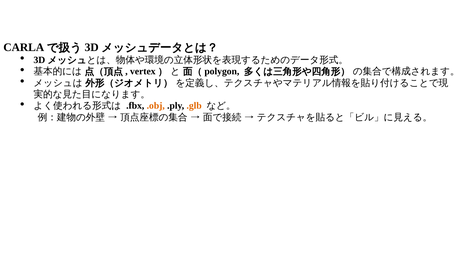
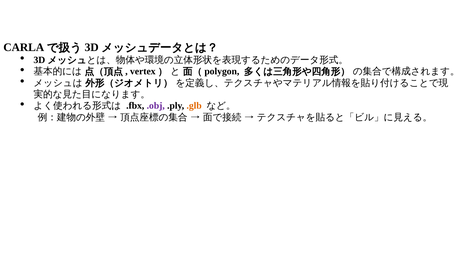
.obj colour: orange -> purple (156, 106)
